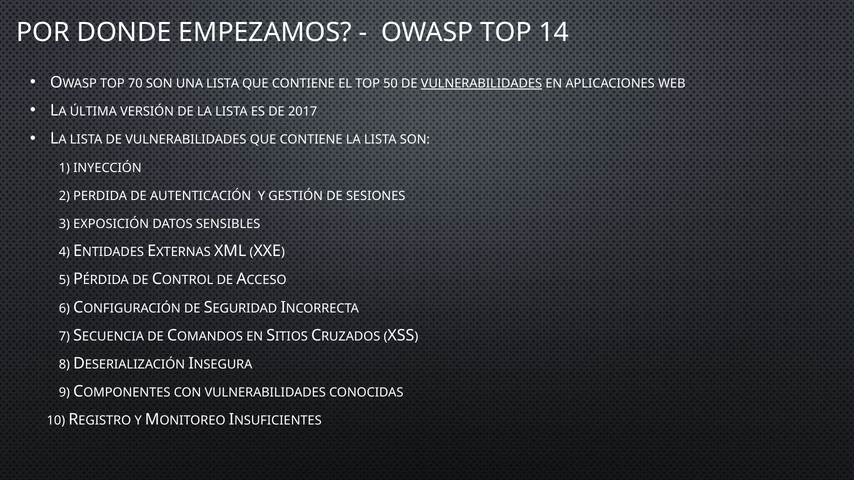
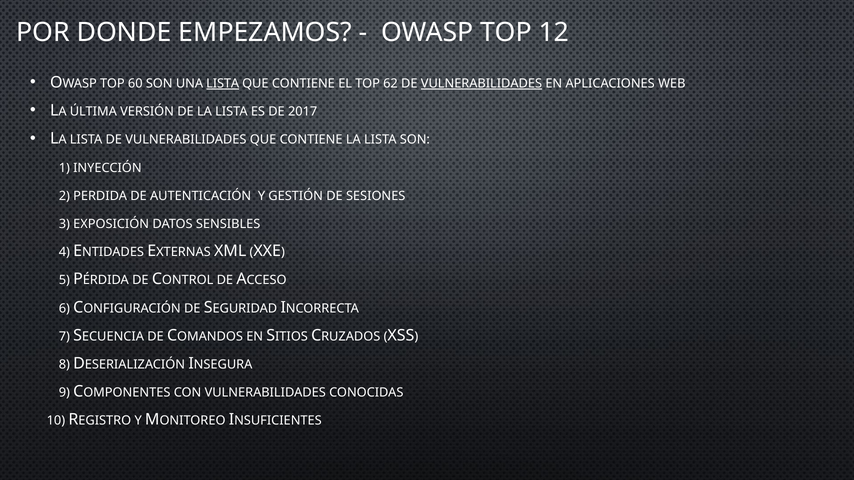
14: 14 -> 12 (554, 32)
70: 70 -> 60 (135, 84)
LISTA underline: none -> present (223, 84)
50: 50 -> 62 (390, 84)
